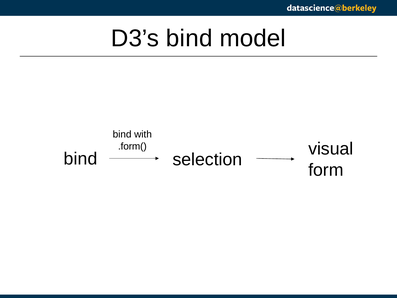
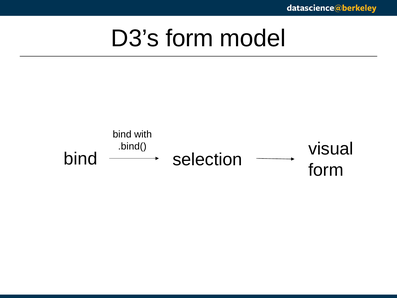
D3’s bind: bind -> form (189, 38)
.form(: .form( -> .bind( (132, 146)
